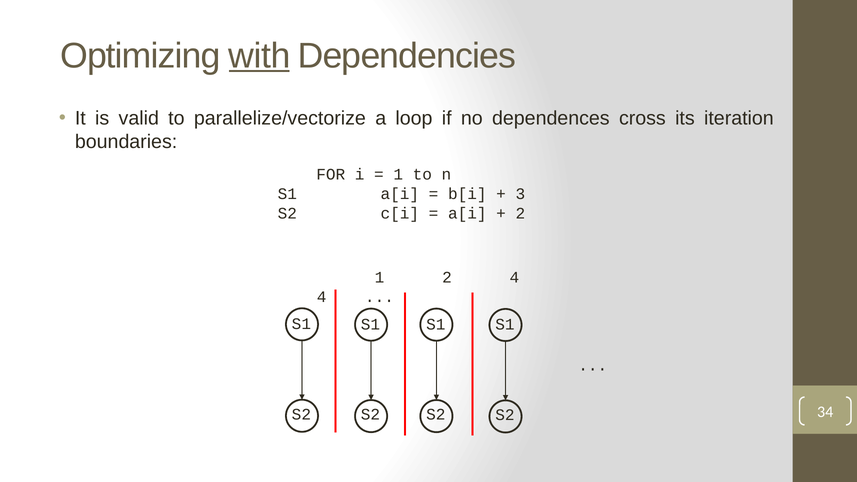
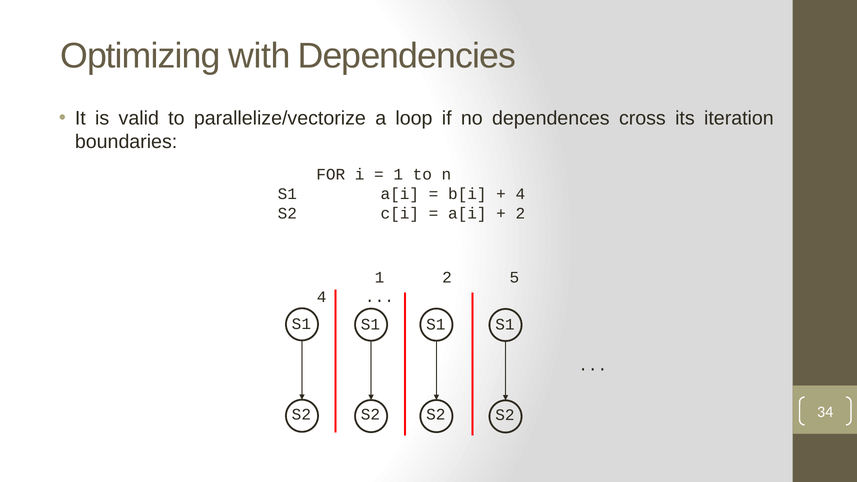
with underline: present -> none (259, 56)
3: 3 -> 4 (520, 194)
2 4: 4 -> 5 (514, 278)
